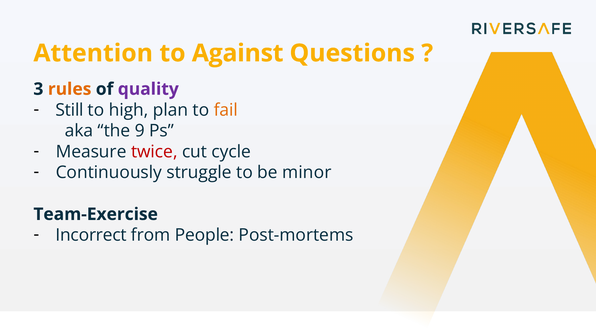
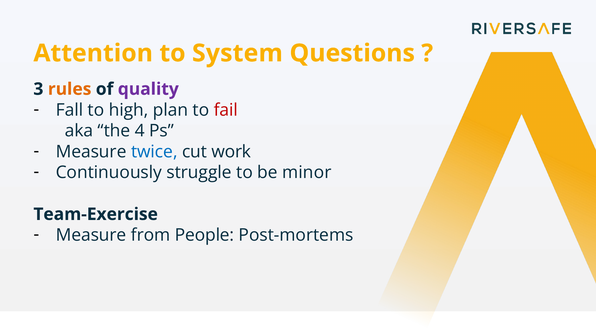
Against: Against -> System (237, 53)
Still: Still -> Fall (69, 110)
fail colour: orange -> red (226, 110)
9: 9 -> 4 (140, 131)
twice colour: red -> blue (154, 152)
cycle: cycle -> work (231, 152)
Incorrect: Incorrect -> Measure (91, 235)
